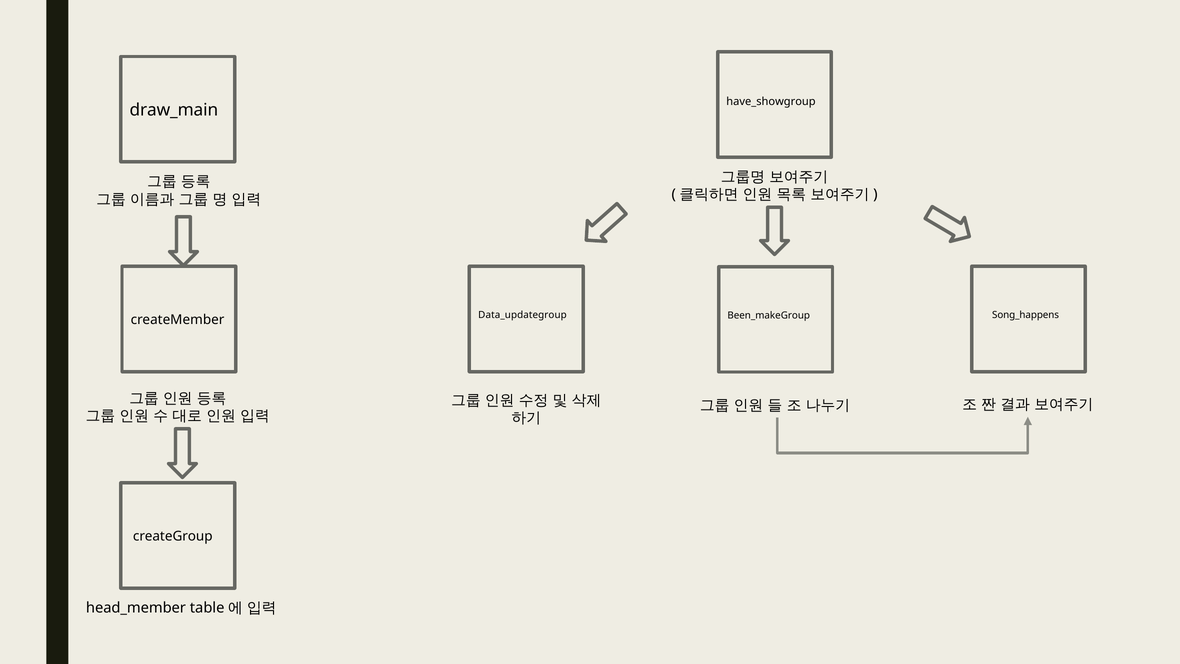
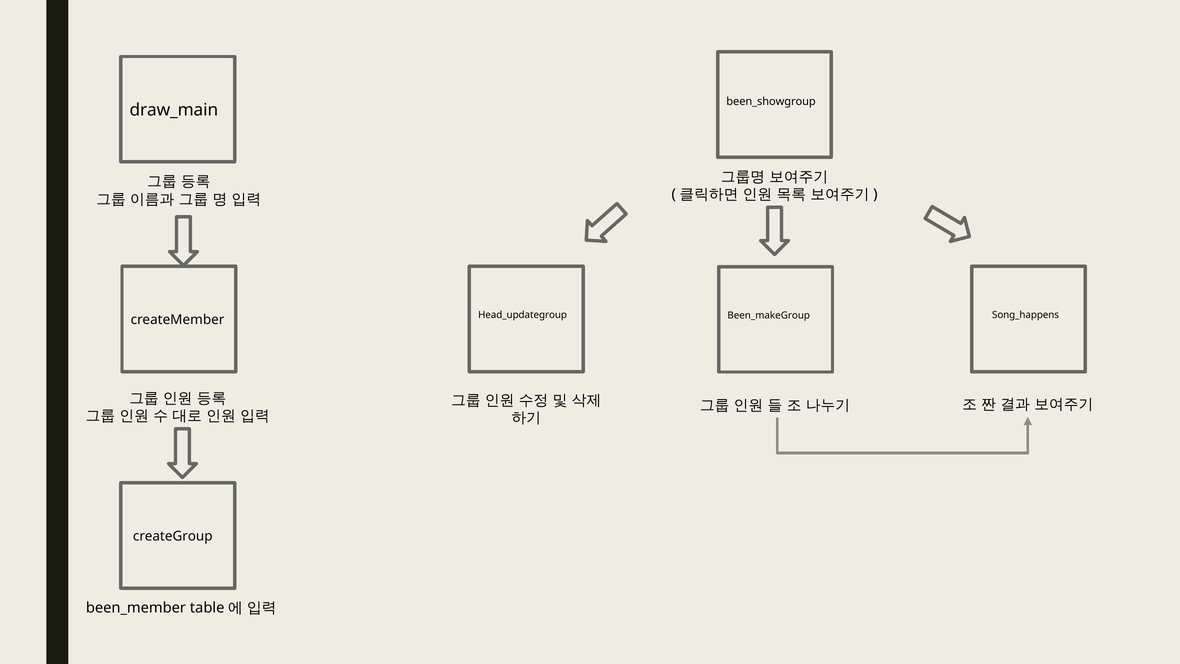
have_showgroup: have_showgroup -> been_showgroup (771, 101)
Data_updategroup: Data_updategroup -> Head_updategroup (523, 315)
head_member: head_member -> been_member (136, 608)
